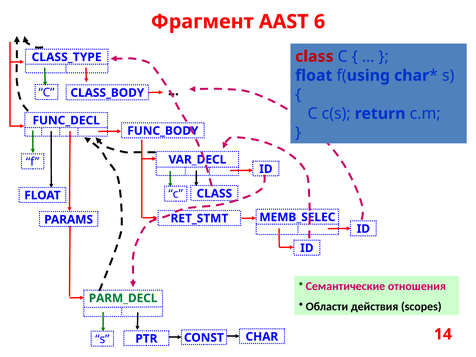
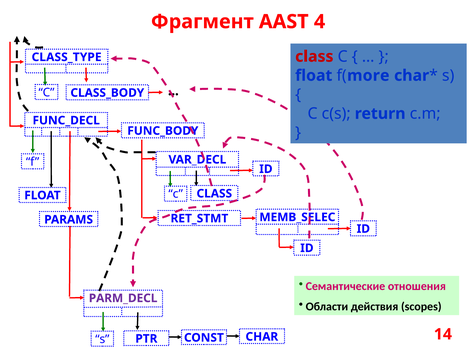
6: 6 -> 4 (320, 22)
using: using -> more (368, 76)
PARM_DECL colour: green -> purple (123, 298)
